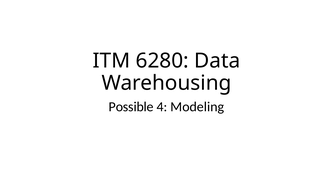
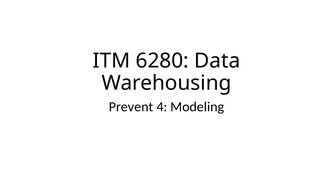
Possible: Possible -> Prevent (131, 107)
